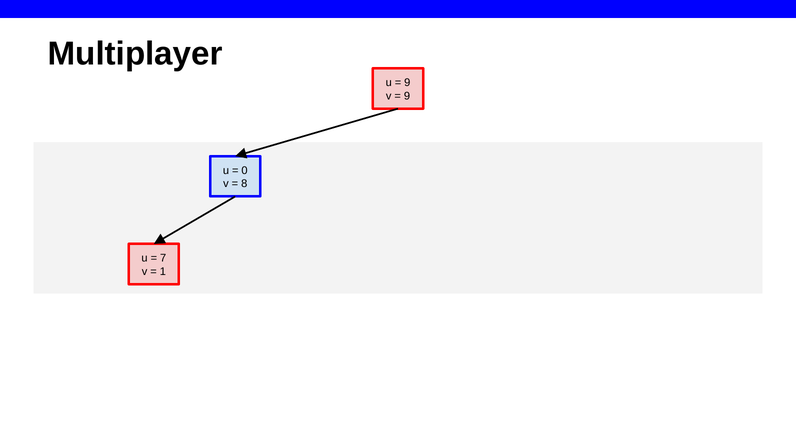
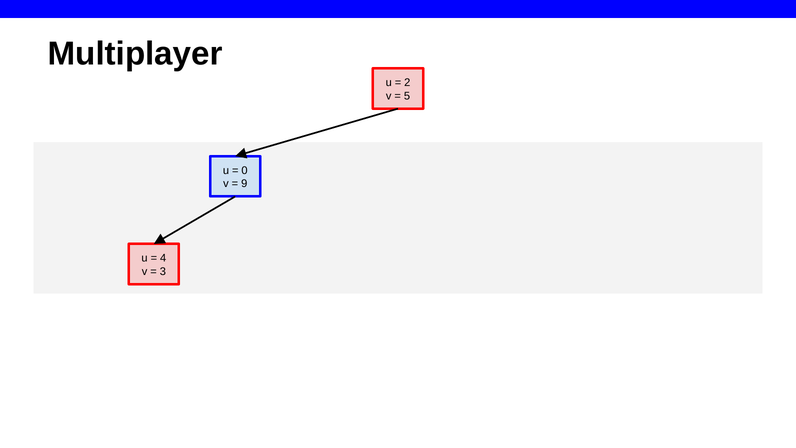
9: 9 -> 2 (407, 83)
9: 9 -> 5 (407, 96)
8: 8 -> 9 (244, 184)
7: 7 -> 4 (163, 258)
1: 1 -> 3 (163, 271)
